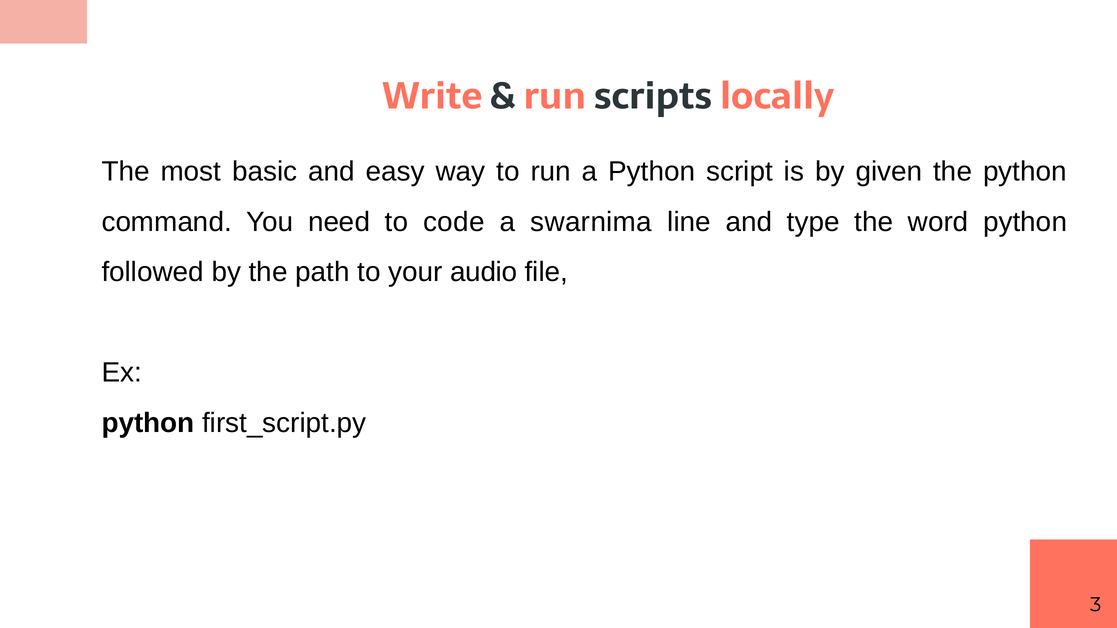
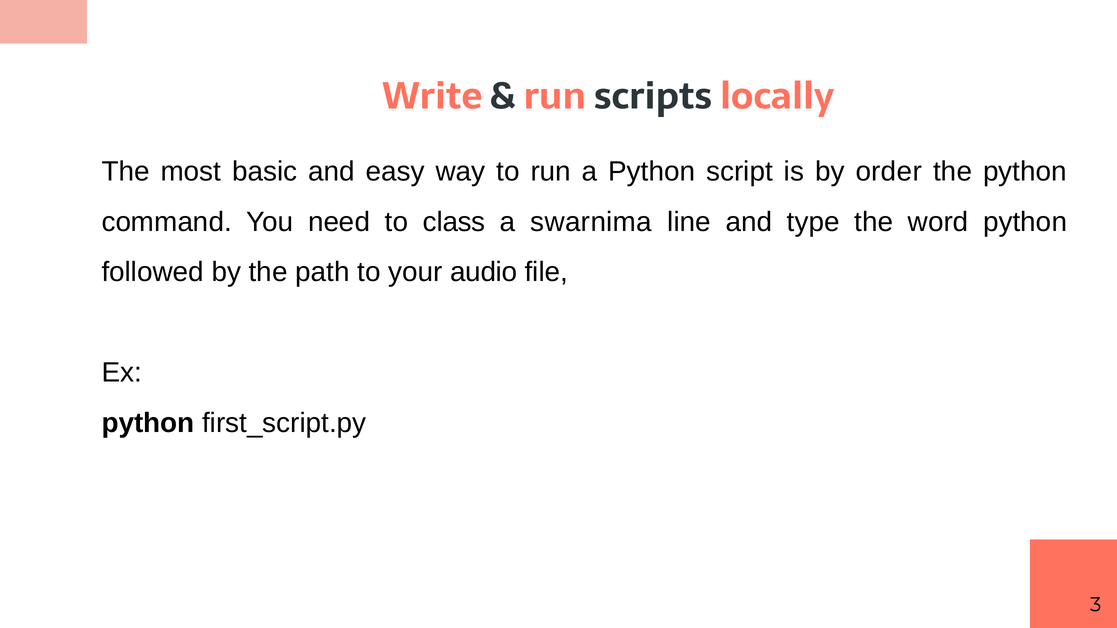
given: given -> order (889, 172)
code: code -> class (454, 222)
